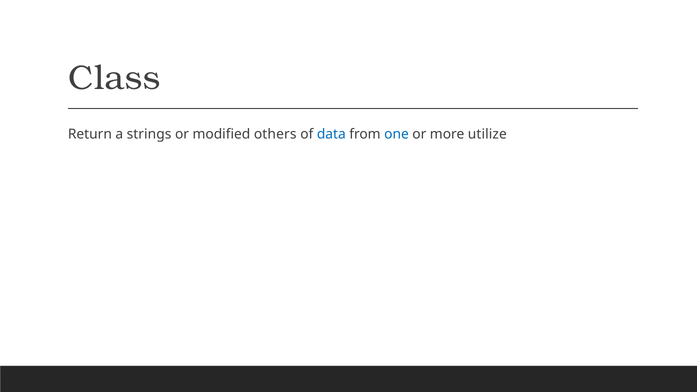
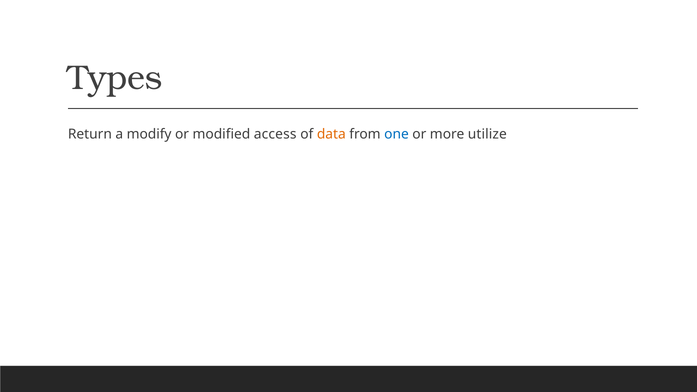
Class: Class -> Types (115, 78)
strings: strings -> modify (149, 134)
others: others -> access (275, 134)
data colour: blue -> orange (331, 134)
